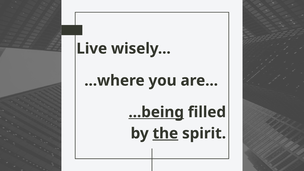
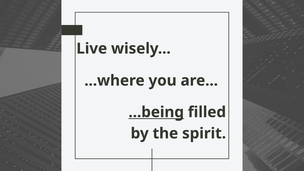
the underline: present -> none (165, 133)
